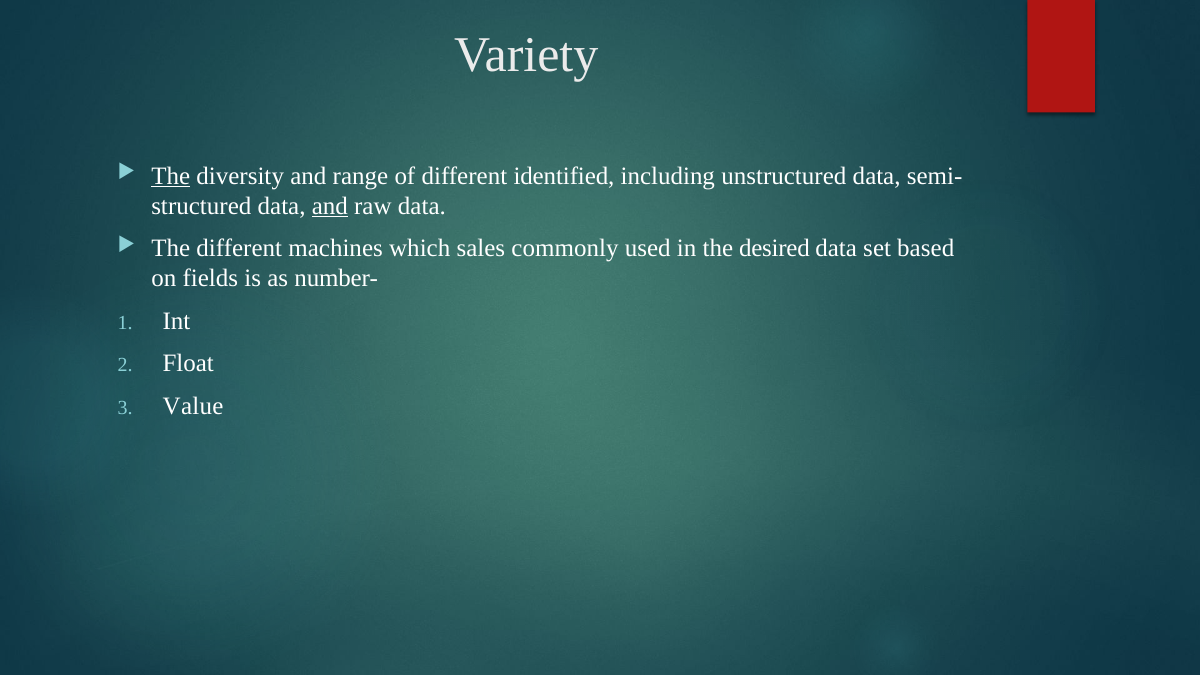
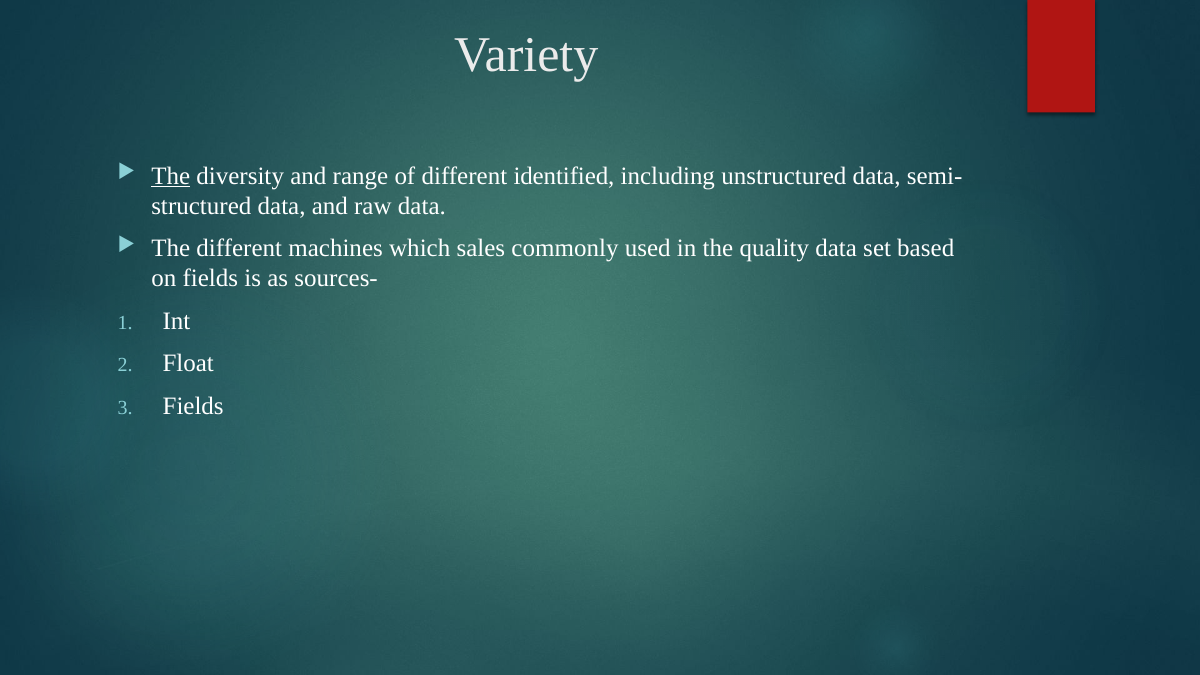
and underline: present -> none (330, 206)
desired: desired -> quality (774, 248)
number-: number- -> sources- (336, 278)
Value: Value -> Fields (193, 406)
